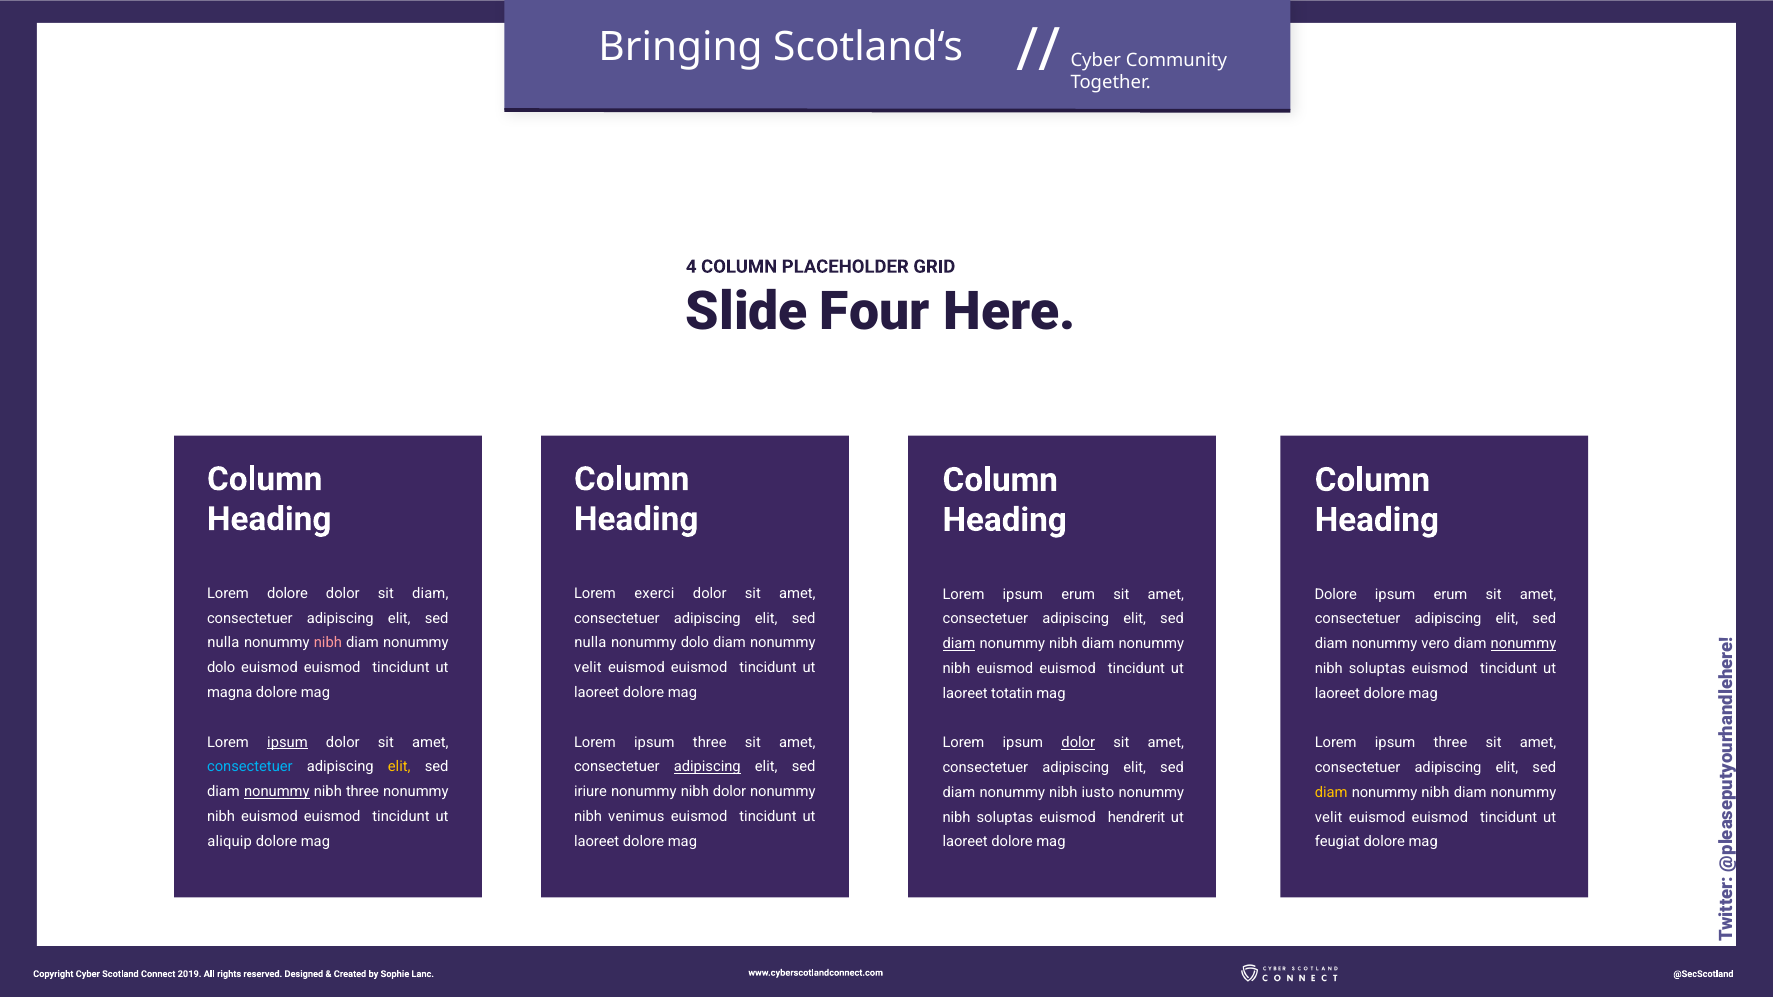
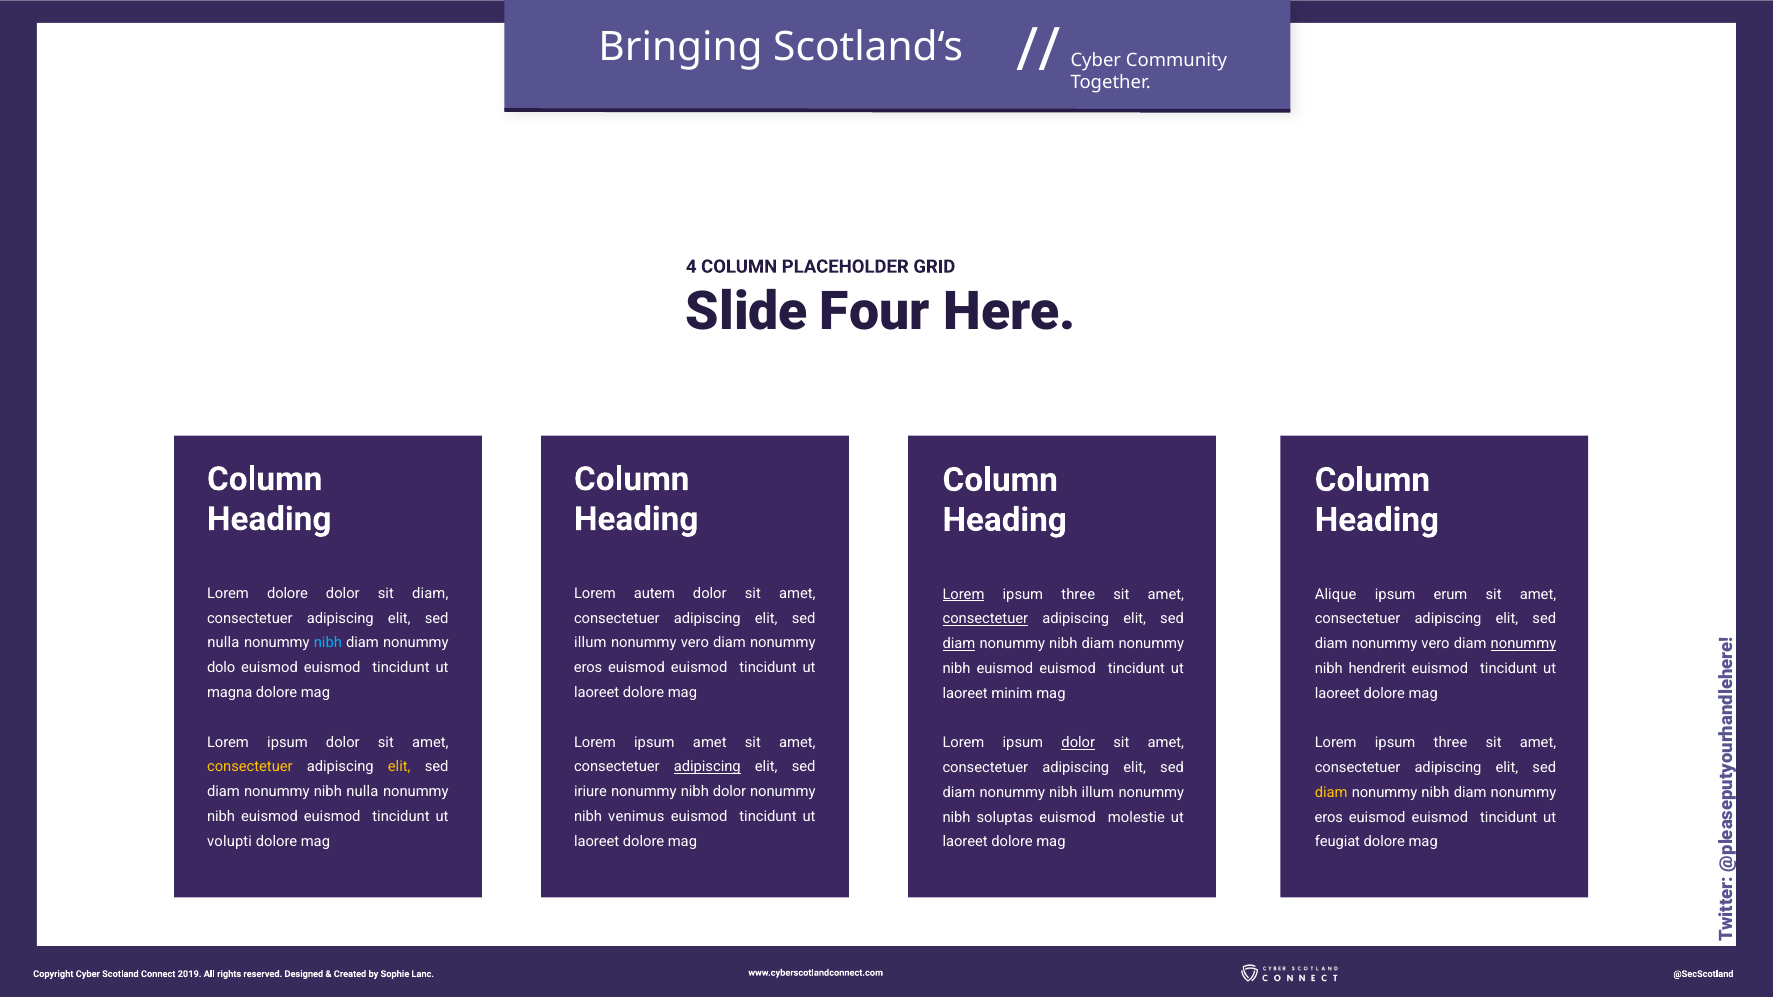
exerci: exerci -> autem (655, 594)
Lorem underline: none -> present (963, 594)
erum: erum -> three (1078, 594)
Dolore: Dolore -> Alique (1336, 594)
consectetuer underline: none -> present (985, 619)
nibh colour: pink -> light blue (328, 643)
nulla: nulla -> illum (590, 643)
dolo: dolo -> vero (695, 643)
velit: velit -> eros (588, 668)
soluptas: soluptas -> hendrerit (1377, 669)
totatin: totatin -> minim (1012, 694)
ipsum underline: present -> none (287, 742)
three: three -> amet (710, 742)
consectetuer colour: light blue -> yellow (250, 767)
nonummy underline: present -> none (277, 792)
nibh three: three -> nulla (362, 792)
nibh iusto: iusto -> illum (1098, 793)
hendrerit: hendrerit -> molestie (1136, 818)
velit: velit -> eros (1329, 818)
aliquip: aliquip -> volupti (230, 842)
